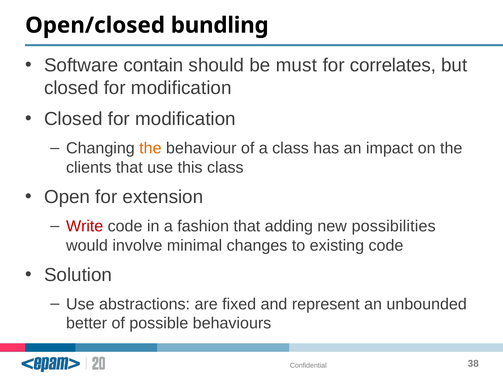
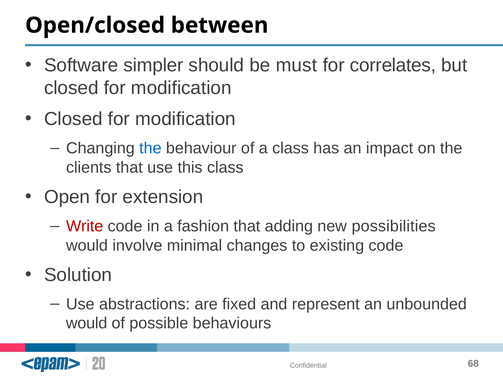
bundling: bundling -> between (220, 25)
contain: contain -> simpler (154, 65)
the colour: orange -> blue (150, 148)
better: better -> would (87, 324)
38: 38 -> 68 (473, 364)
